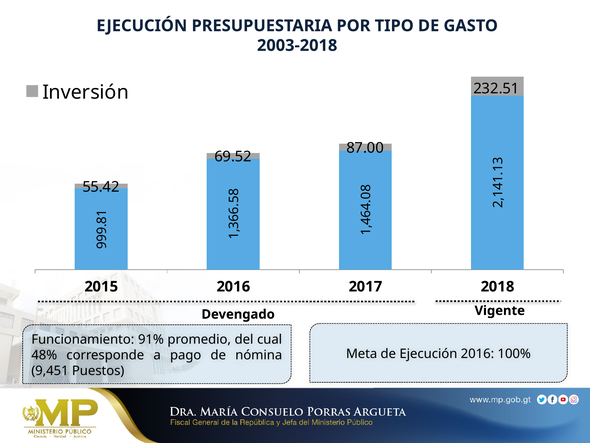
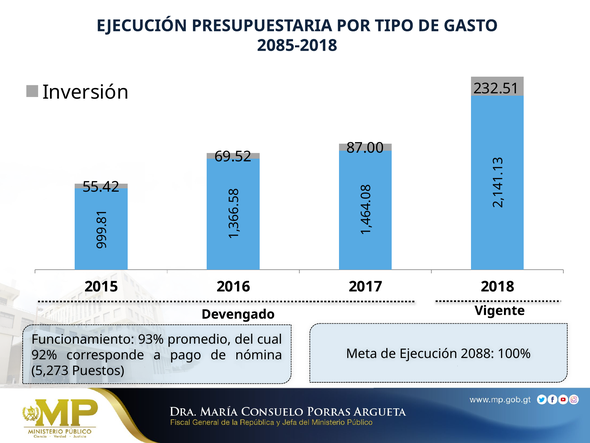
2003-2018: 2003-2018 -> 2085-2018 (297, 45)
91%: 91% -> 93% (151, 339)
Ejecución 2016: 2016 -> 2088 (477, 353)
48%: 48% -> 92% (44, 355)
9,451: 9,451 -> 5,273 (50, 370)
